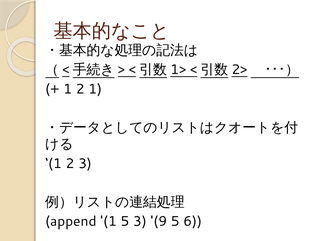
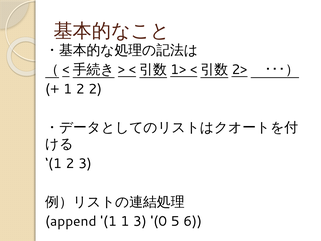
2 1: 1 -> 2 (95, 89)
1 5: 5 -> 1 (125, 221)
9: 9 -> 0 (159, 221)
